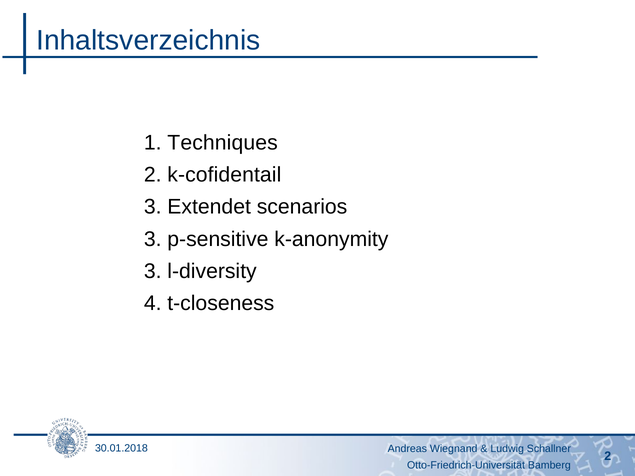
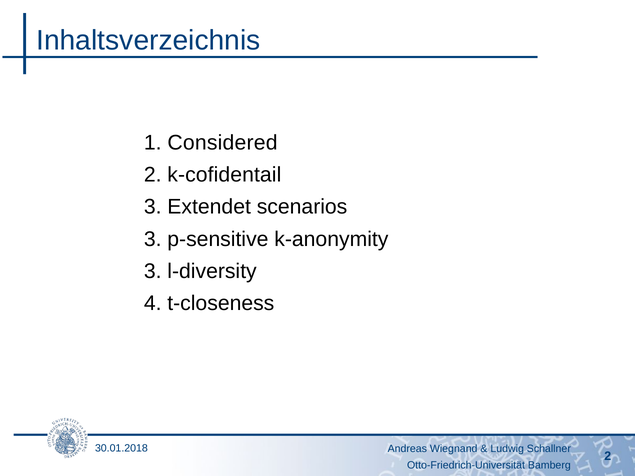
Techniques: Techniques -> Considered (223, 143)
